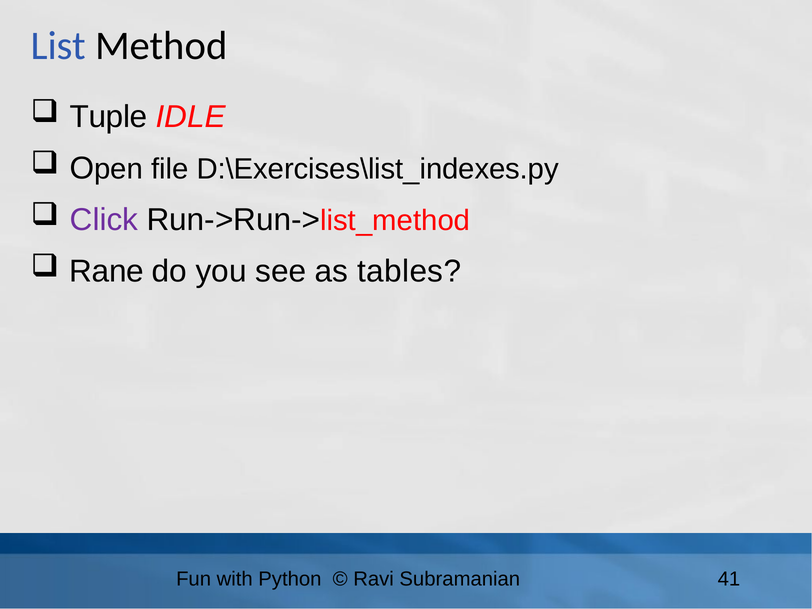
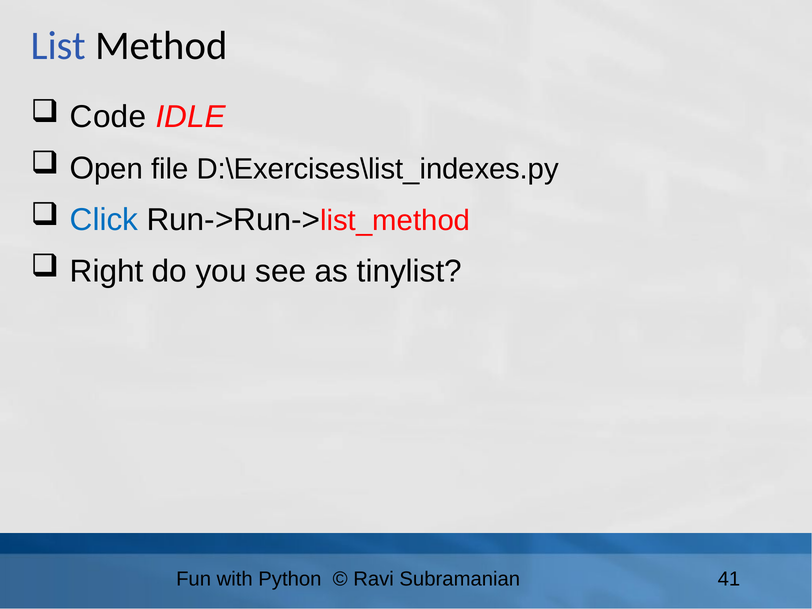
Tuple: Tuple -> Code (108, 117)
Click colour: purple -> blue (104, 220)
Rane: Rane -> Right (107, 271)
tables: tables -> tinylist (409, 271)
